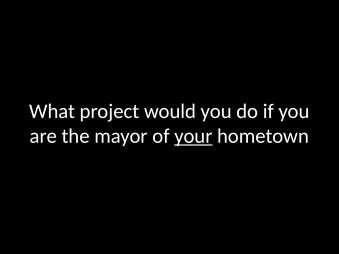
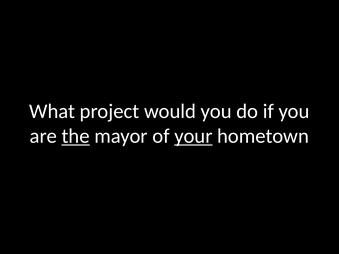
the underline: none -> present (76, 136)
